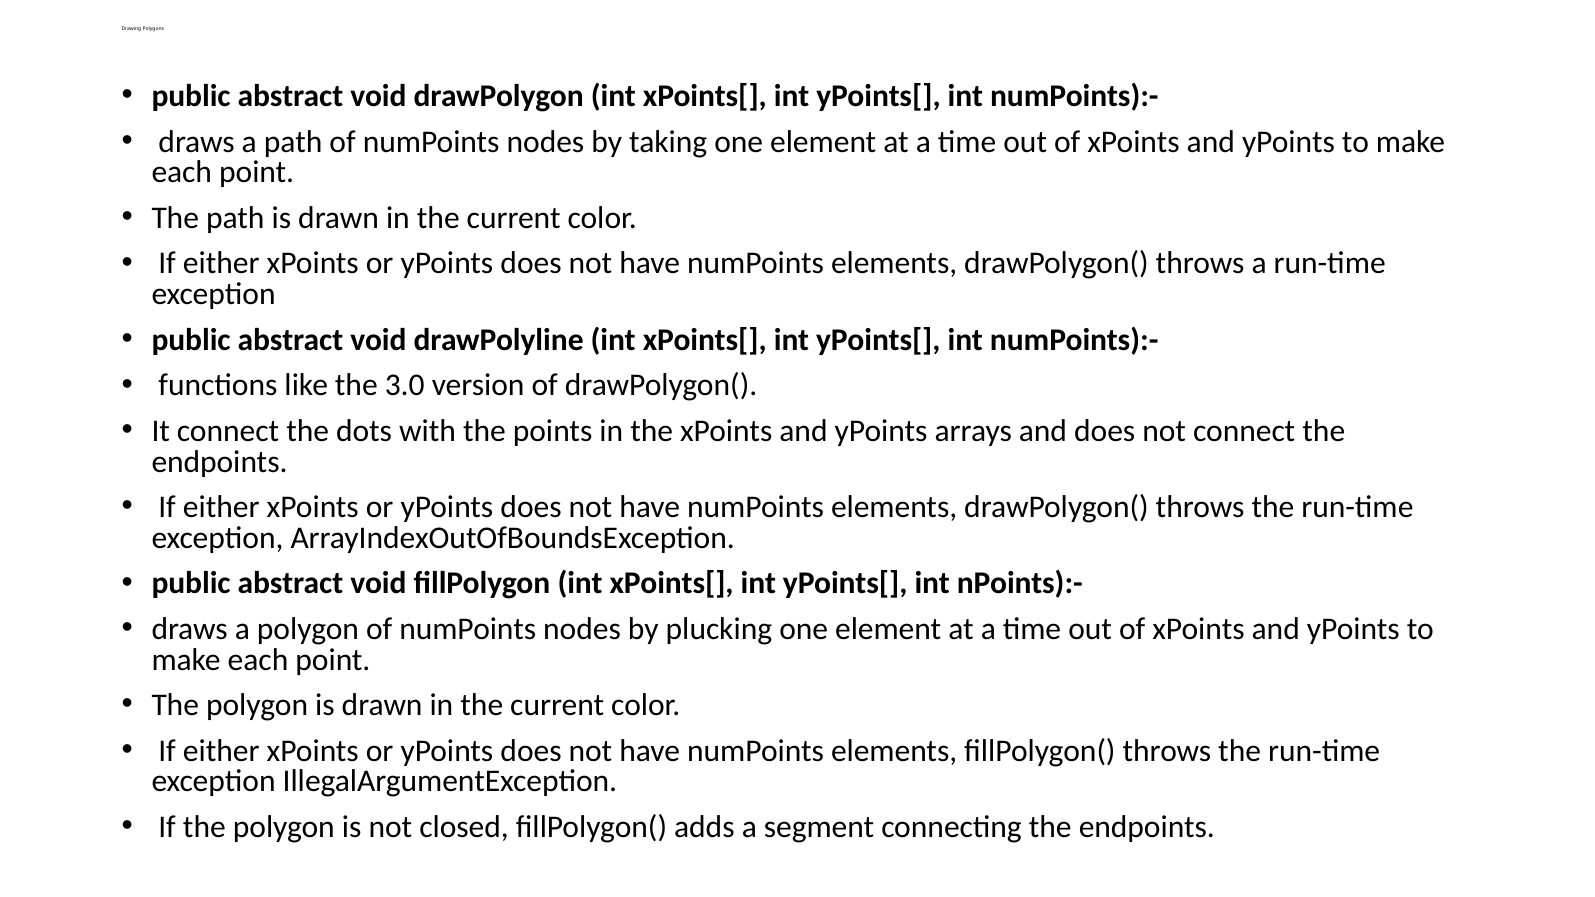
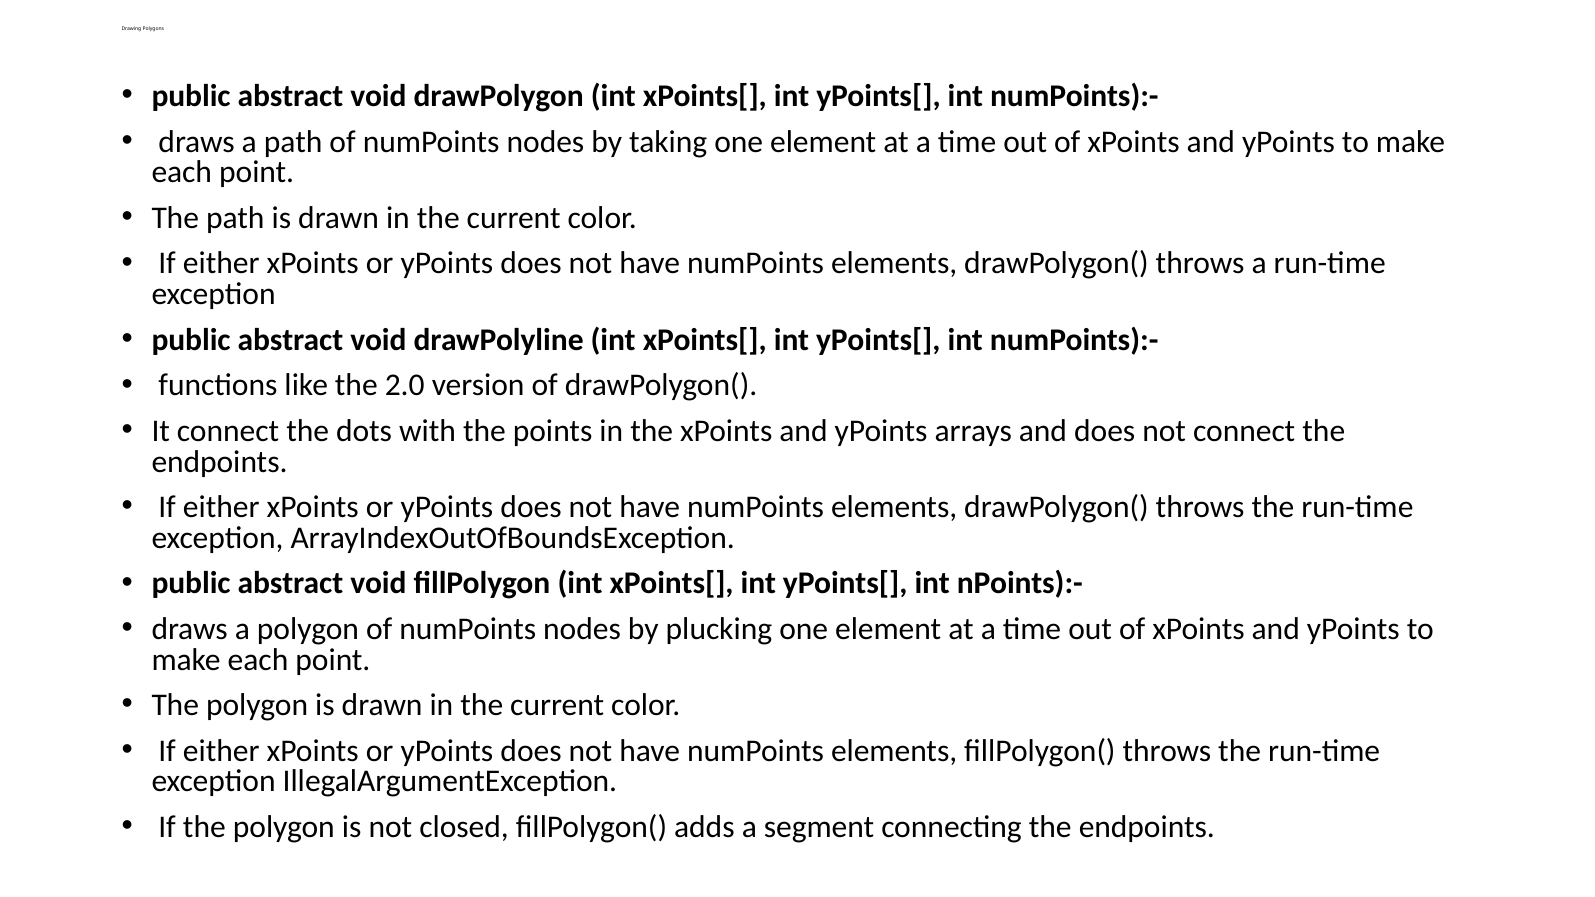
3.0: 3.0 -> 2.0 (405, 385)
